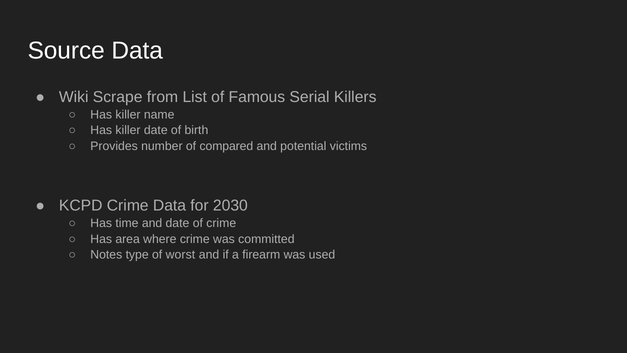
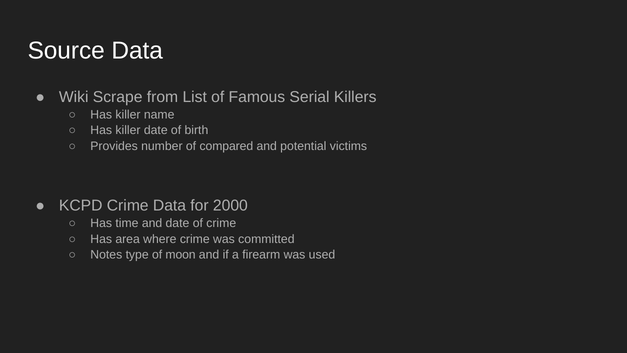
2030: 2030 -> 2000 (230, 205)
worst: worst -> moon (181, 255)
